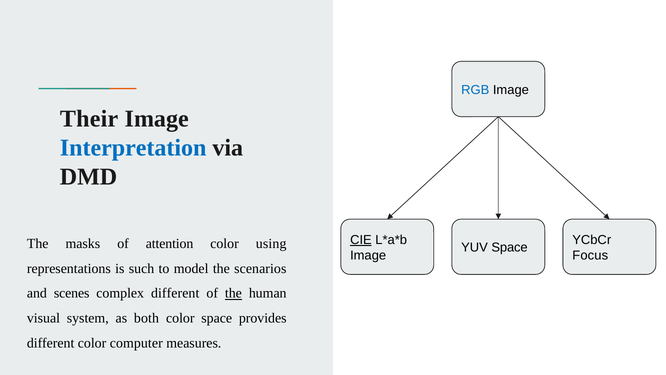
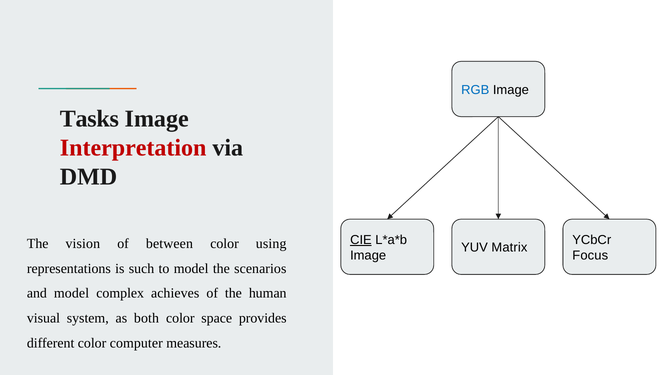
Their: Their -> Tasks (89, 119)
Interpretation colour: blue -> red (133, 148)
masks: masks -> vision (83, 243)
attention: attention -> between (169, 243)
YUV Space: Space -> Matrix (509, 247)
and scenes: scenes -> model (72, 293)
complex different: different -> achieves (175, 293)
the underline: present -> none (233, 293)
